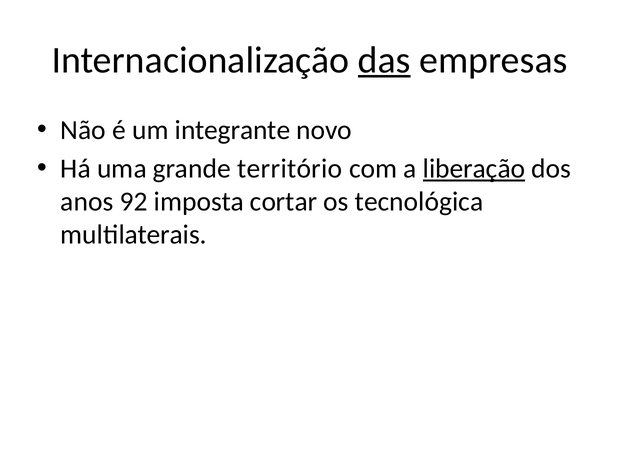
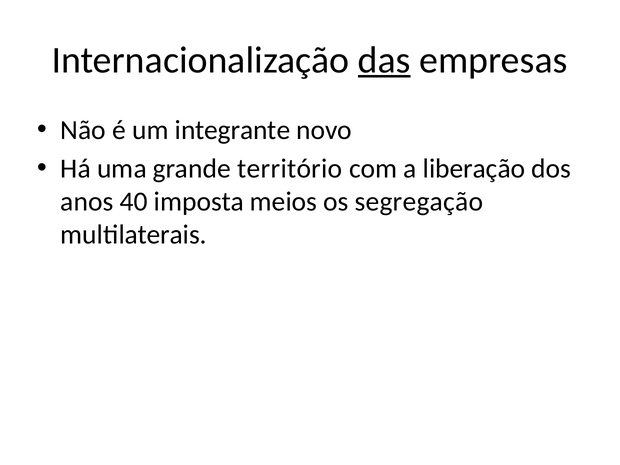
liberação underline: present -> none (474, 169)
92: 92 -> 40 (134, 202)
cortar: cortar -> meios (284, 202)
tecnológica: tecnológica -> segregação (419, 202)
